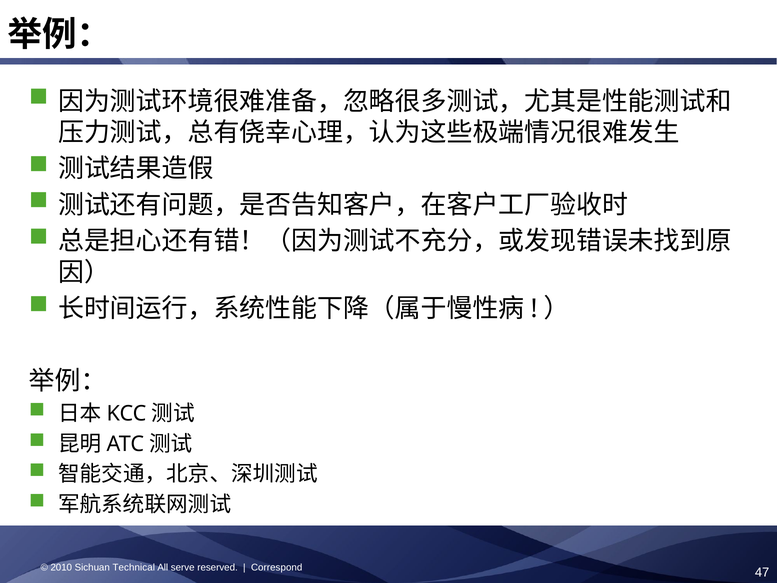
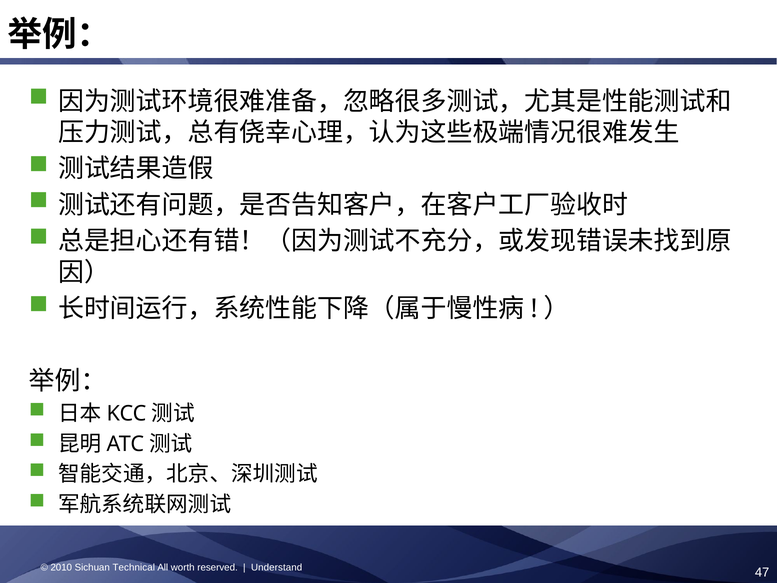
serve: serve -> worth (183, 567)
Correspond: Correspond -> Understand (277, 567)
